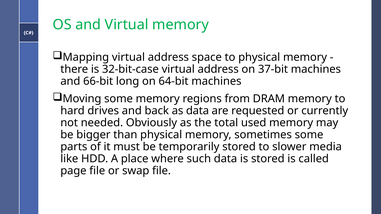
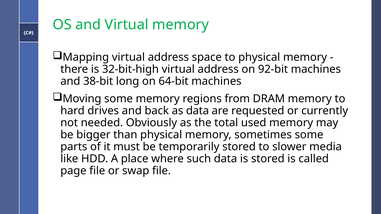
32-bit-case: 32-bit-case -> 32-bit-high (130, 69)
37-bit: 37-bit -> 92-bit (273, 69)
66-bit: 66-bit -> 38-bit (98, 81)
